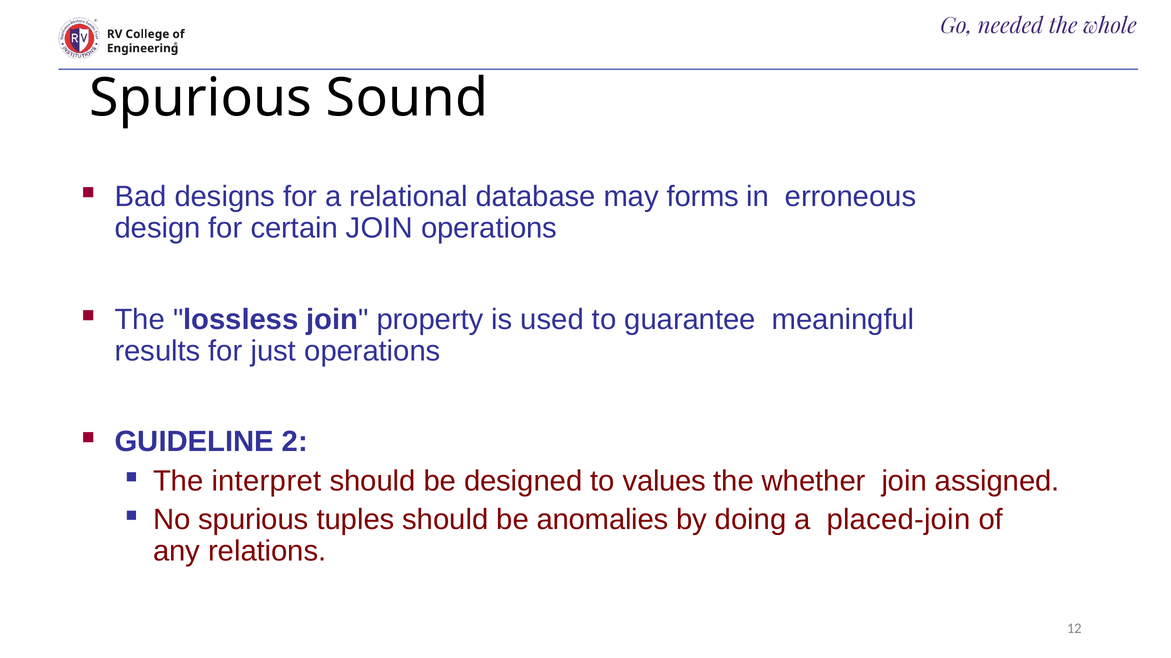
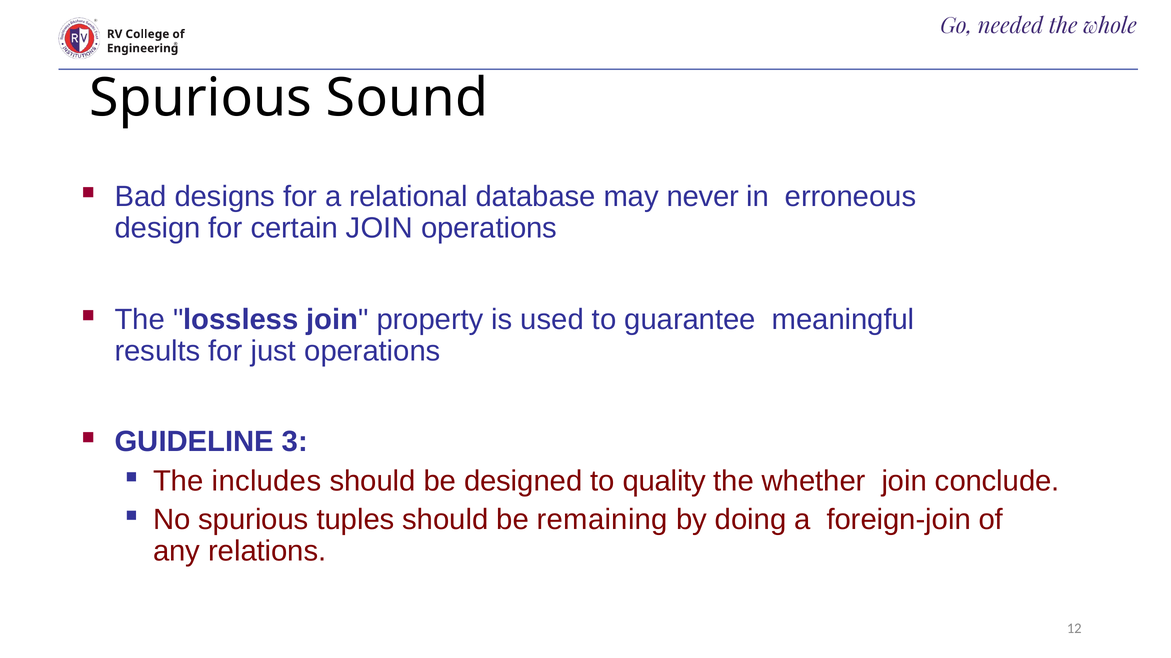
forms: forms -> never (703, 197)
2: 2 -> 3 (295, 442)
interpret: interpret -> includes (266, 481)
values: values -> quality (664, 481)
assigned: assigned -> conclude (997, 481)
anomalies: anomalies -> remaining (602, 520)
placed-join: placed-join -> foreign-join (899, 520)
